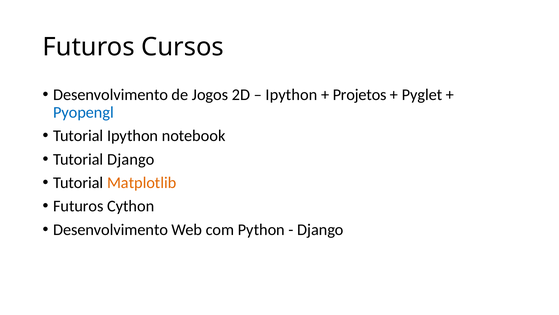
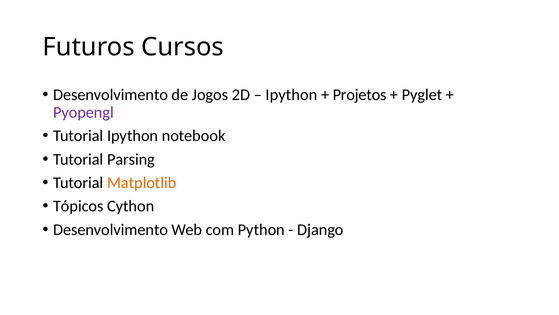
Pyopengl colour: blue -> purple (83, 112)
Tutorial Django: Django -> Parsing (131, 159)
Futuros: Futuros -> Tópicos (78, 206)
